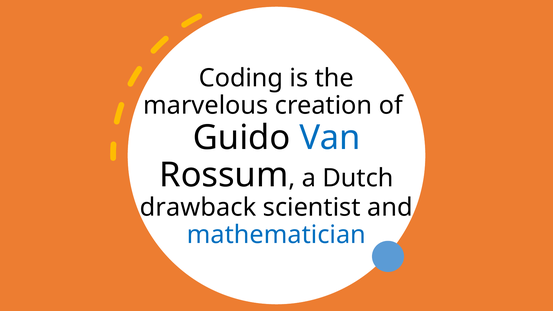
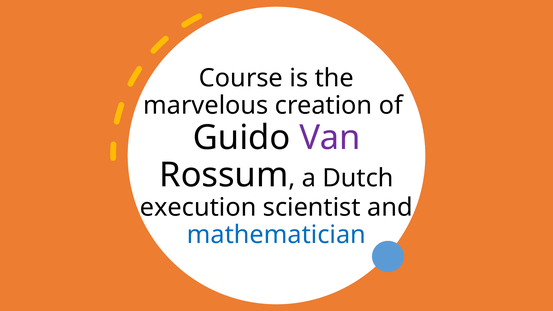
Coding: Coding -> Course (241, 78)
Van colour: blue -> purple (330, 138)
drawback: drawback -> execution (198, 207)
